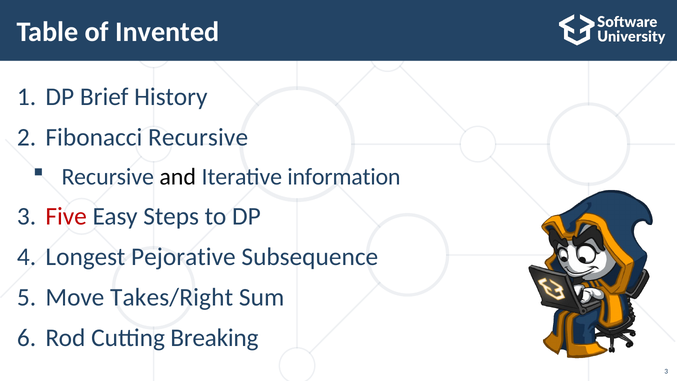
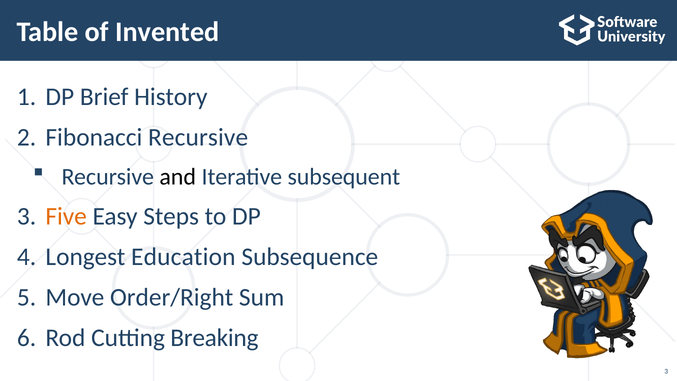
information: information -> subsequent (344, 177)
Five colour: red -> orange (66, 216)
Pejorative: Pejorative -> Education (183, 257)
Takes/Right: Takes/Right -> Order/Right (172, 297)
